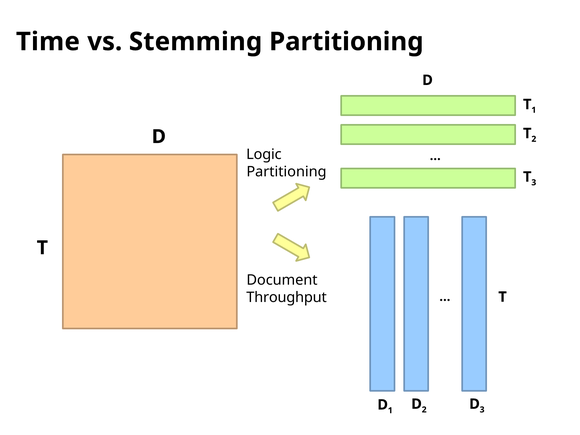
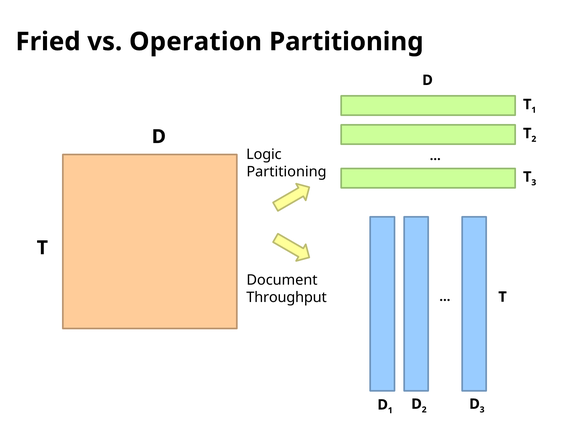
Time: Time -> Fried (48, 42)
Stemming: Stemming -> Operation (196, 42)
